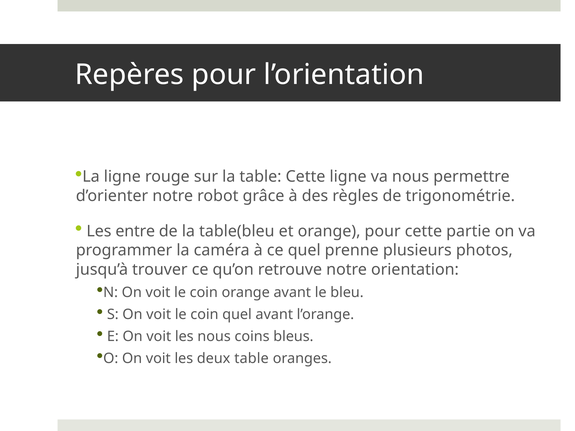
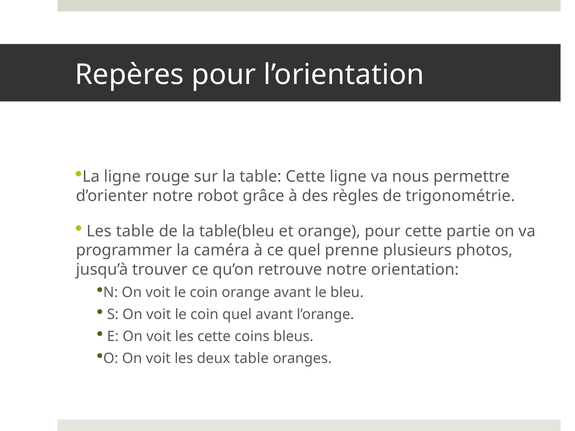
Les entre: entre -> table (135, 231)
les nous: nous -> cette (214, 337)
